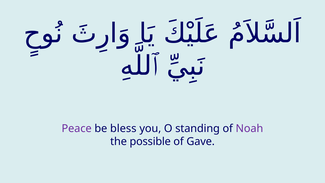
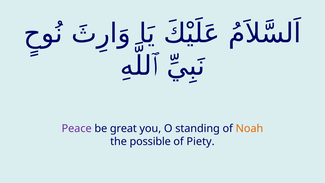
bless: bless -> great (123, 128)
Noah colour: purple -> orange (249, 128)
Gave: Gave -> Piety (201, 141)
